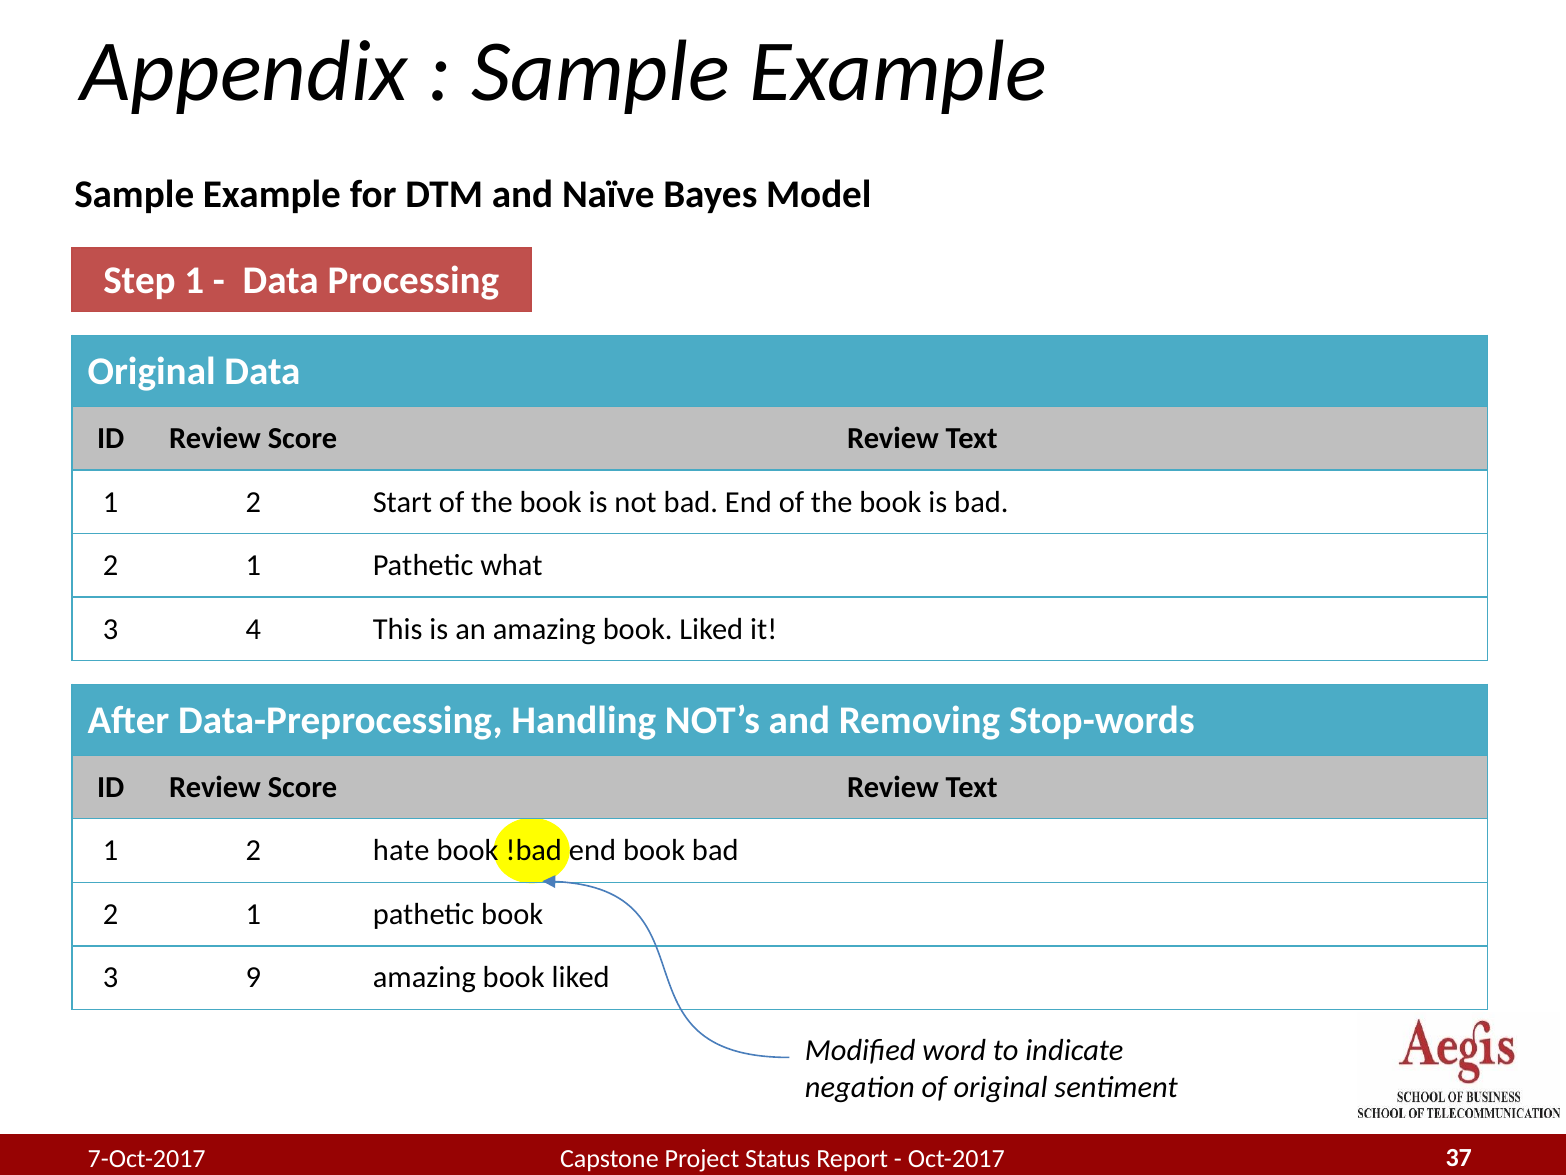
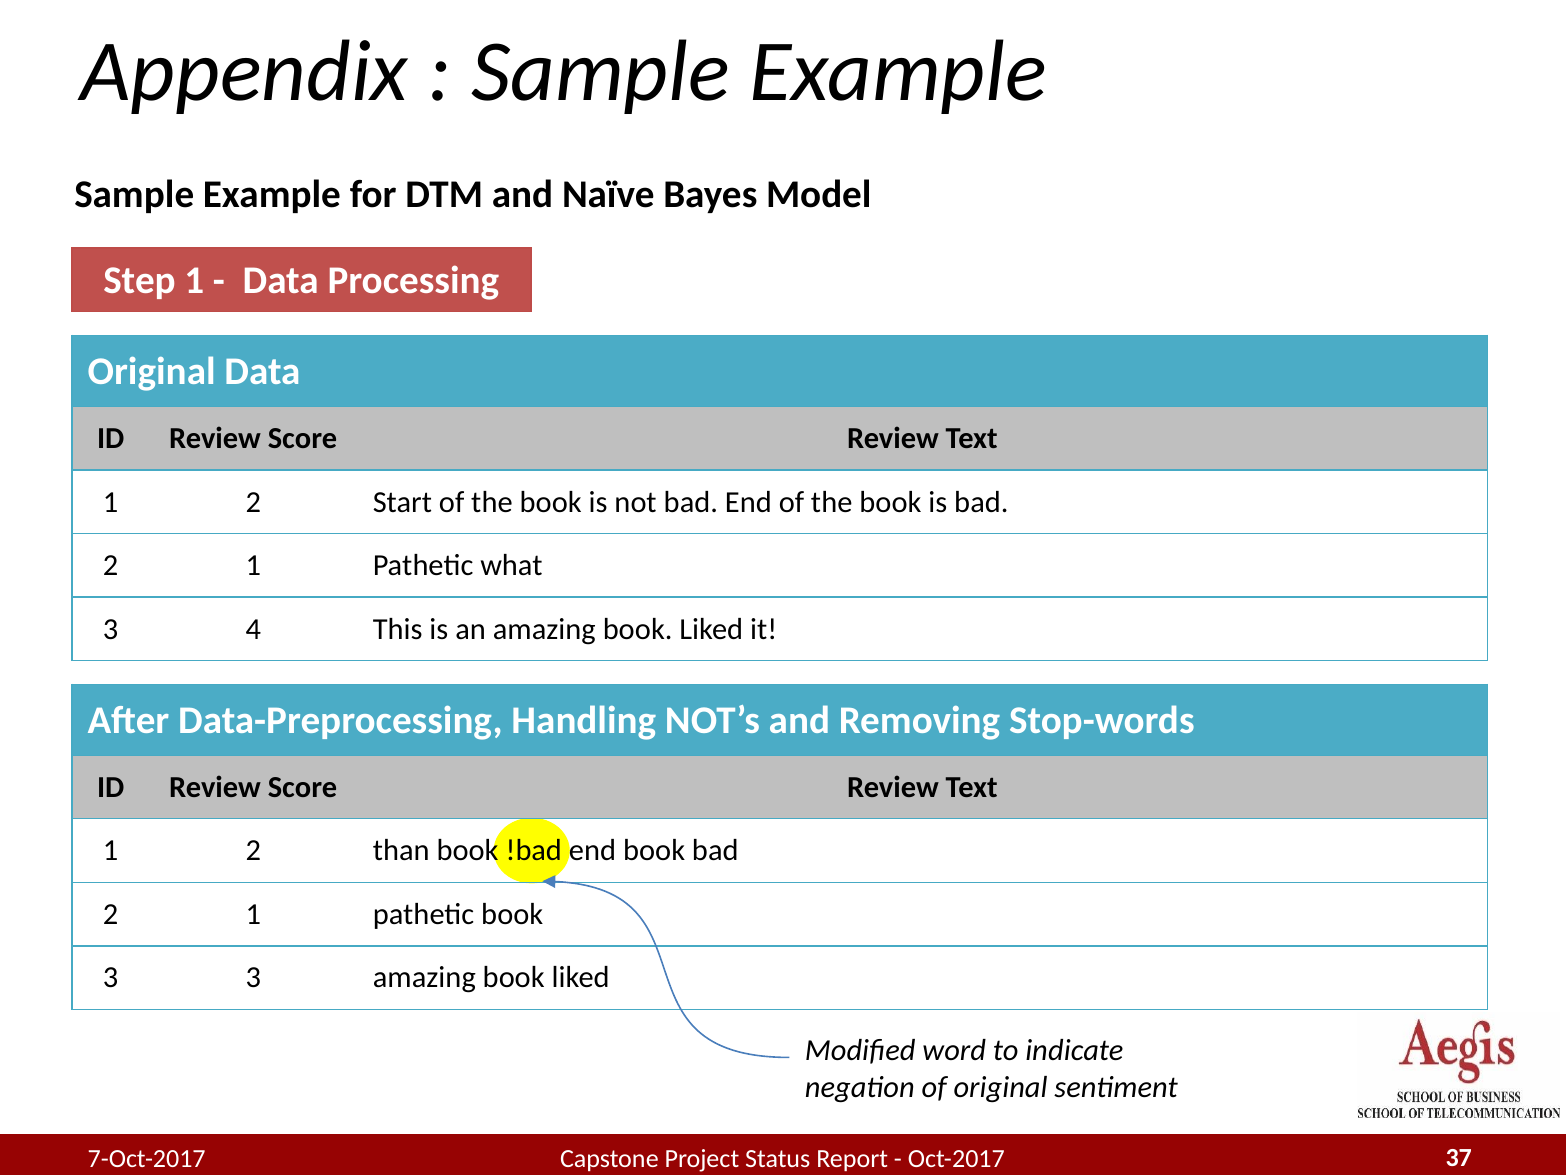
hate: hate -> than (401, 851)
3 9: 9 -> 3 (253, 978)
